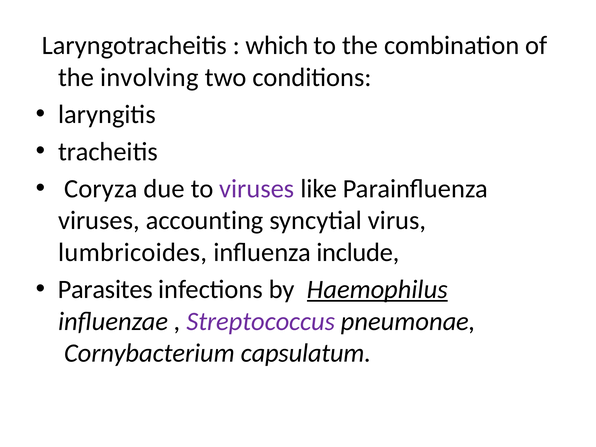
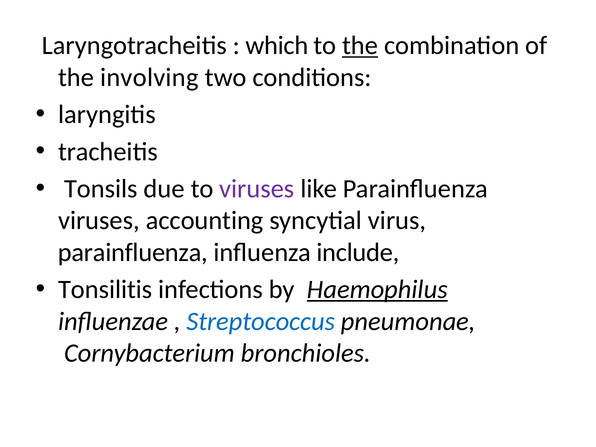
the underline: none -> present (360, 46)
Coryza: Coryza -> Tonsils (101, 189)
lumbricoides: lumbricoides -> parainfluenza (133, 252)
Parasites: Parasites -> Tonsilitis (105, 290)
Streptococcus colour: purple -> blue (261, 321)
capsulatum: capsulatum -> bronchioles (306, 353)
